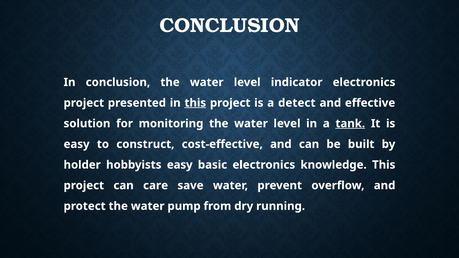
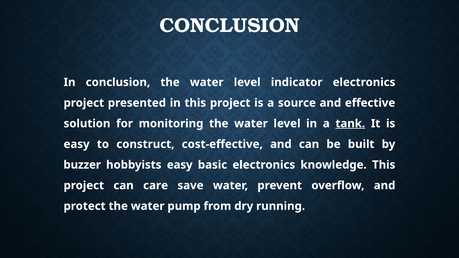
this underline: present -> none (195, 103)
detect: detect -> source (297, 103)
holder: holder -> buzzer (82, 165)
